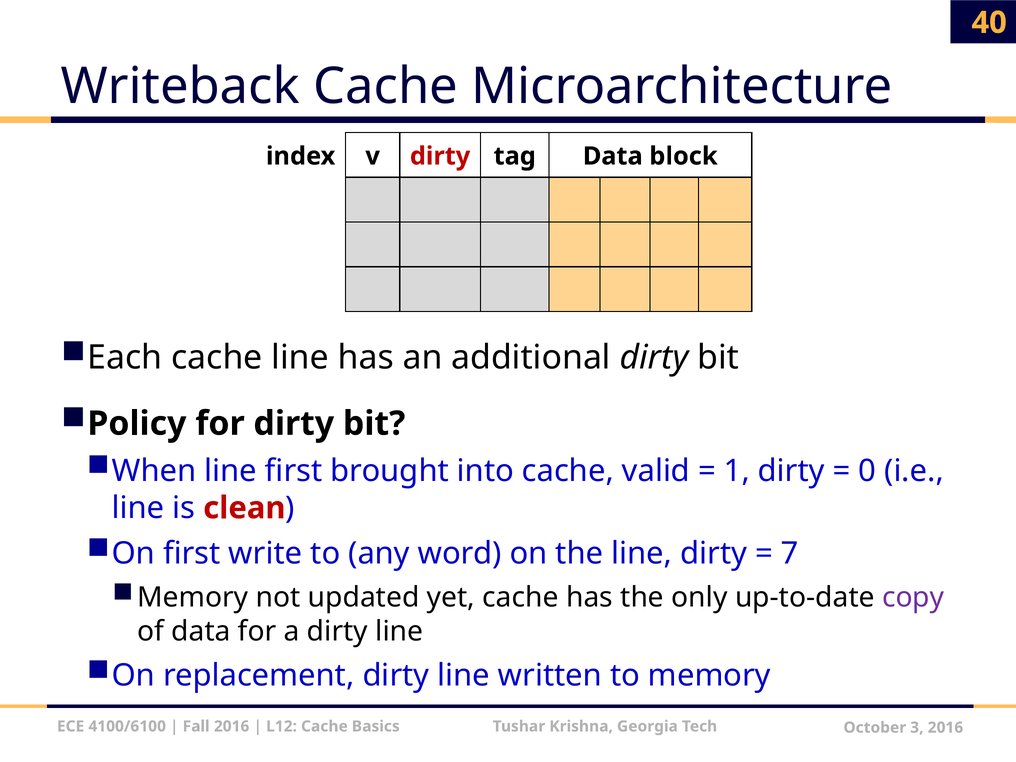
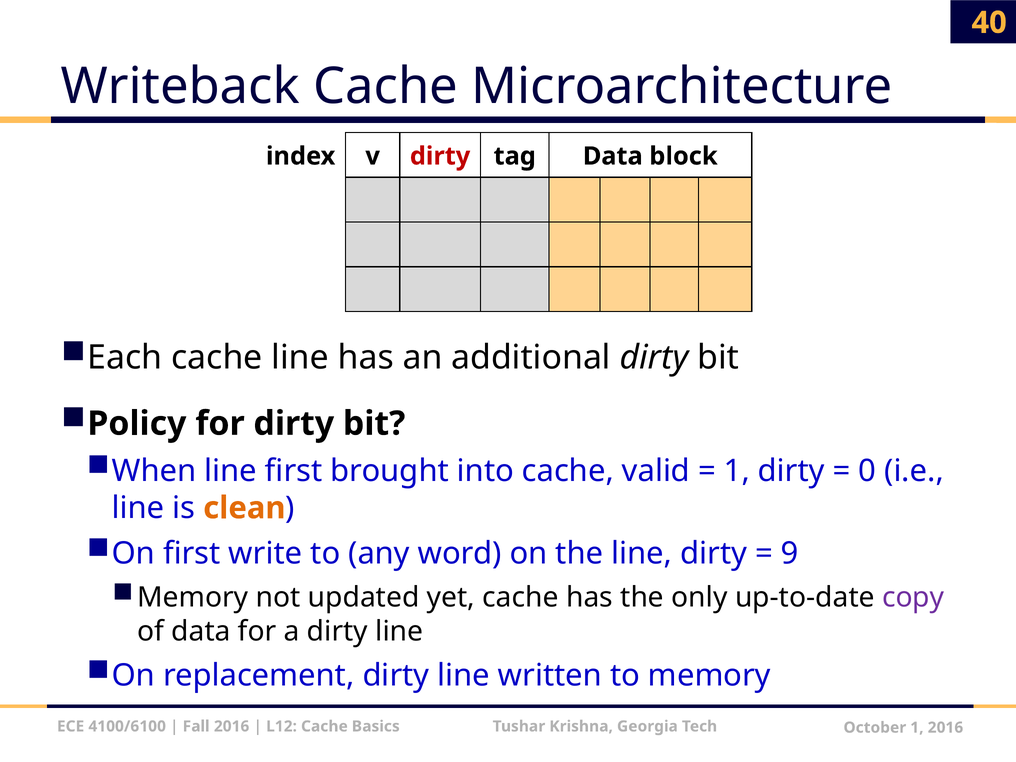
clean colour: red -> orange (244, 508)
7: 7 -> 9 (790, 554)
October 3: 3 -> 1 (917, 728)
